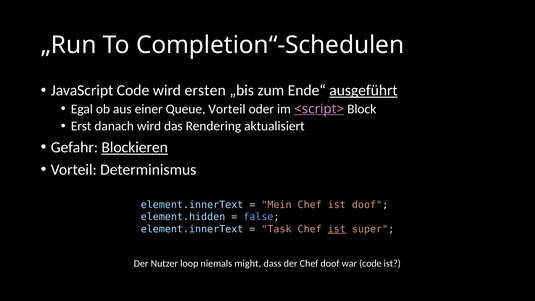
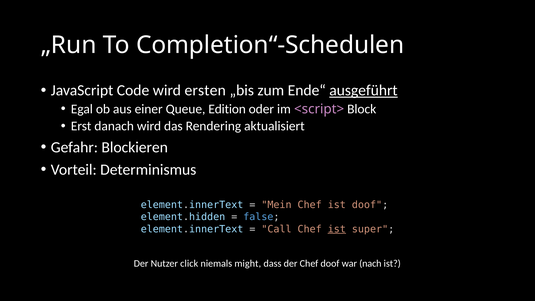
Queue Vorteil: Vorteil -> Edition (227, 109)
<script> underline: present -> none (319, 109)
Blockieren underline: present -> none (135, 147)
Task: Task -> Call (276, 229)
loop: loop -> click (189, 264)
war code: code -> nach (370, 264)
